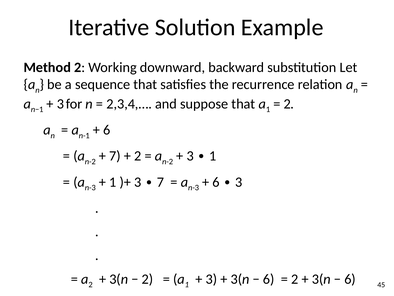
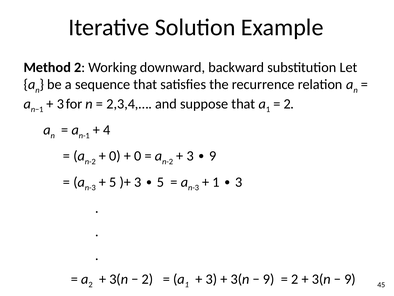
6: 6 -> 4 (107, 130)
7: 7 -> 0 (115, 156)
2: 2 -> 0 (138, 156)
3 1: 1 -> 9 (213, 156)
6: 6 -> 1 (216, 182)
1: 1 -> 5 (113, 182)
3 7: 7 -> 5 (160, 182)
6: 6 -> 9 (269, 279)
6: 6 -> 9 (350, 279)
